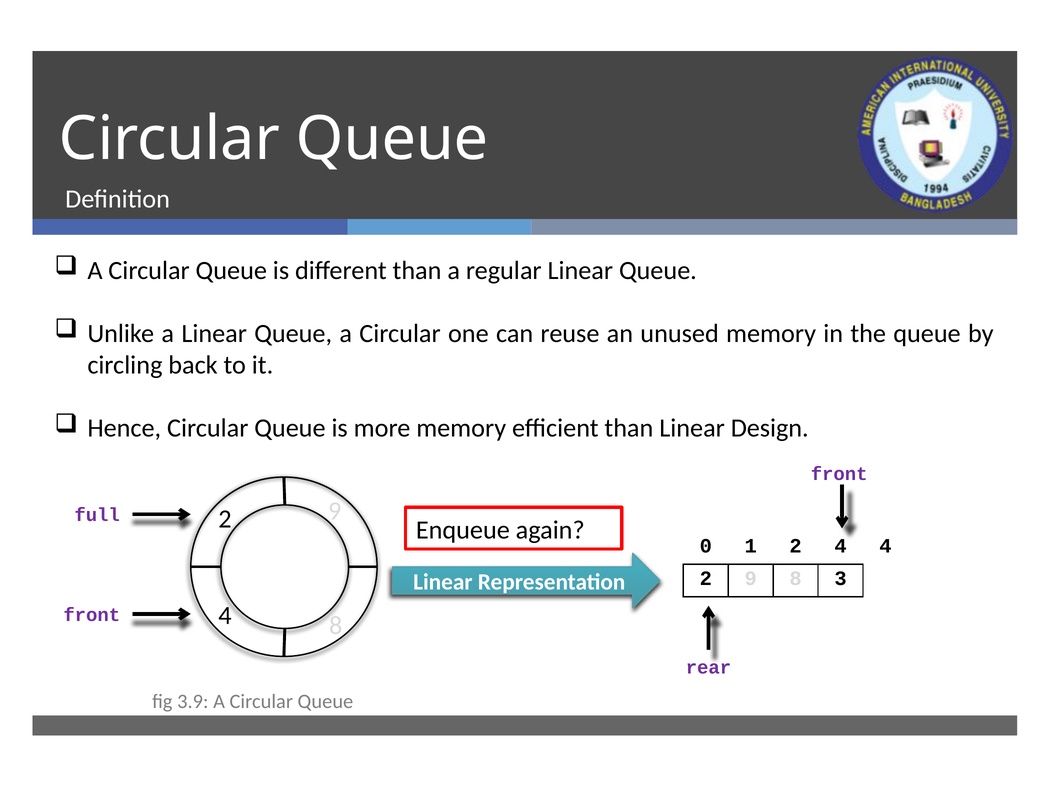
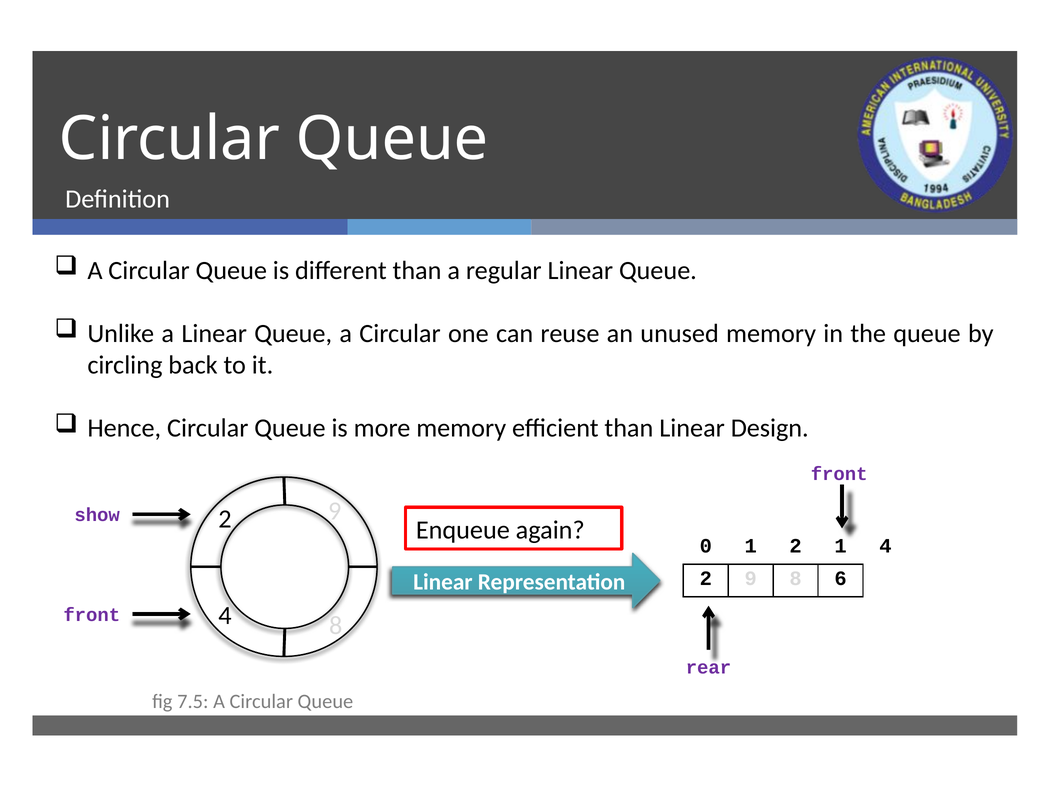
full: full -> show (97, 515)
1 2 4: 4 -> 1 (841, 546)
3: 3 -> 6 (841, 578)
3.9: 3.9 -> 7.5 (193, 701)
